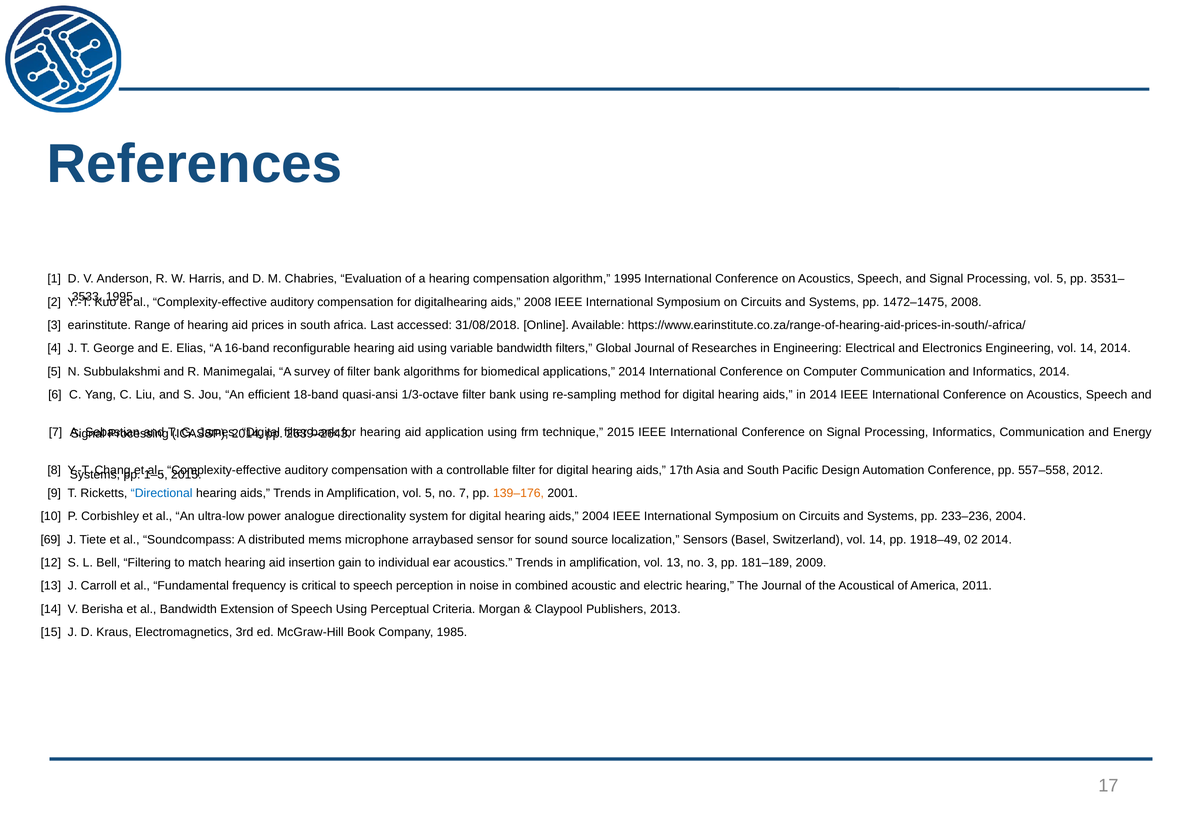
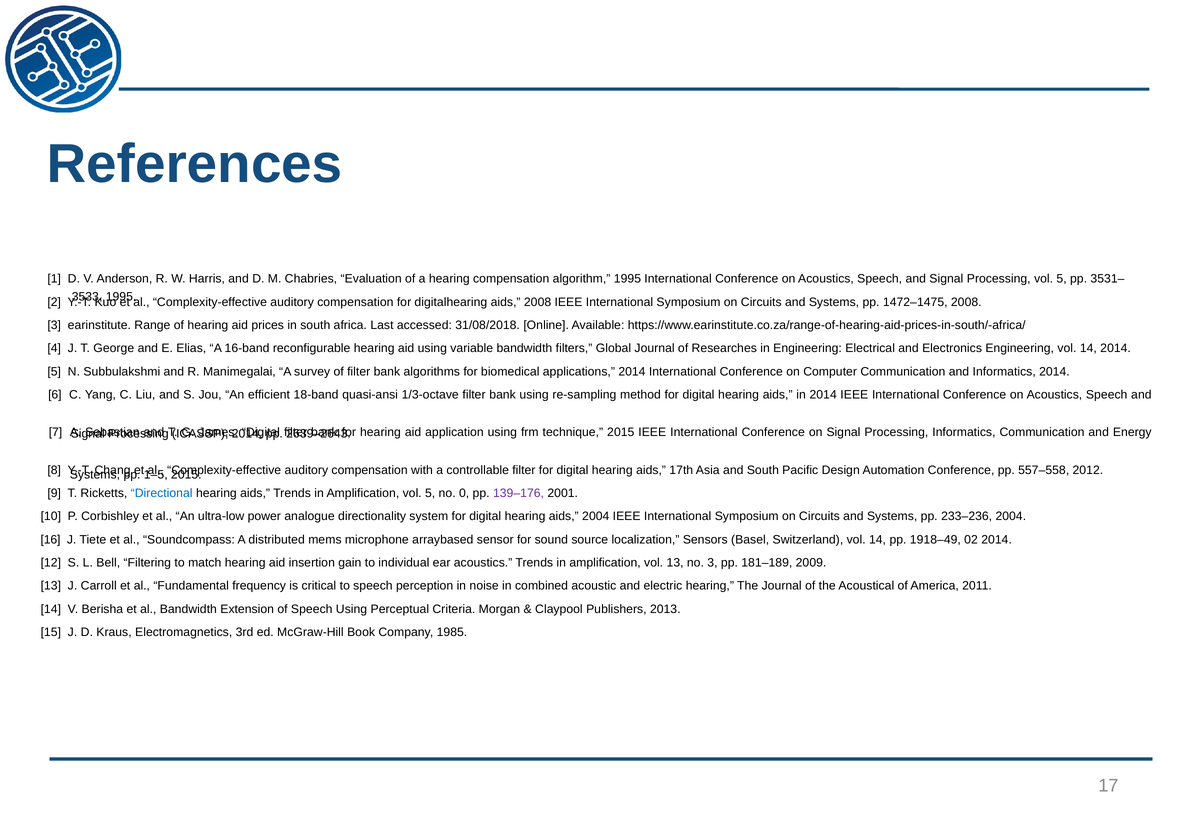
no 7: 7 -> 0 (464, 493)
139–176 colour: orange -> purple (518, 493)
69: 69 -> 16 (50, 540)
